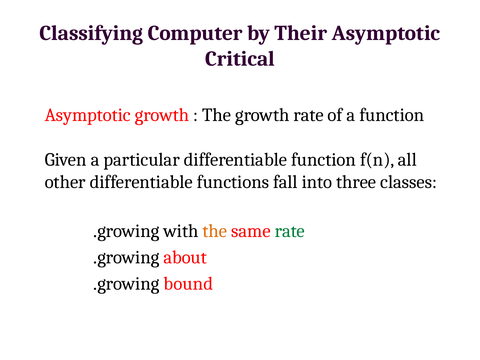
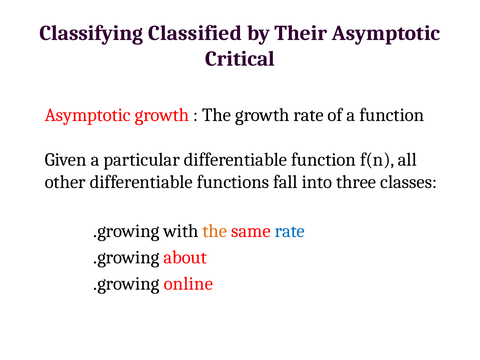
Computer: Computer -> Classified (195, 33)
rate colour: green -> blue (290, 231)
bound: bound -> online (188, 284)
